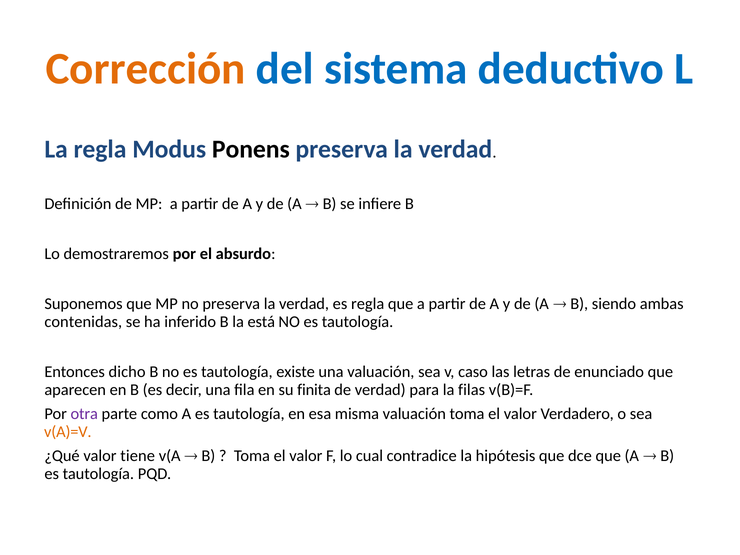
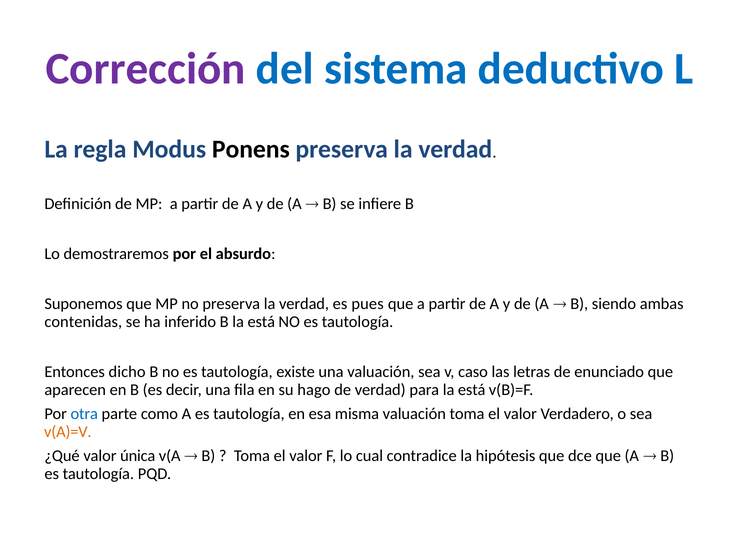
Corrección colour: orange -> purple (146, 69)
es regla: regla -> pues (368, 304)
finita: finita -> hago (314, 390)
para la filas: filas -> está (472, 390)
otra colour: purple -> blue (84, 414)
tiene: tiene -> única (138, 456)
